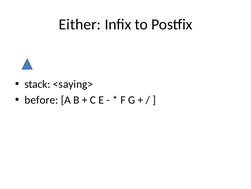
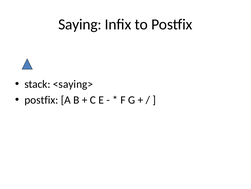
Either: Either -> Saying (80, 24)
before: before -> postfix (41, 100)
